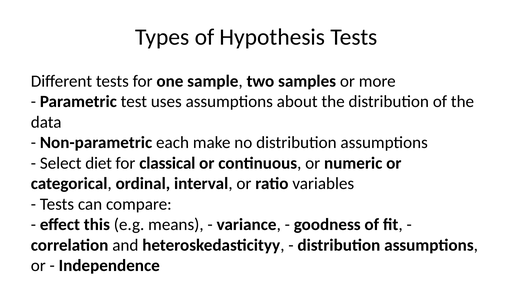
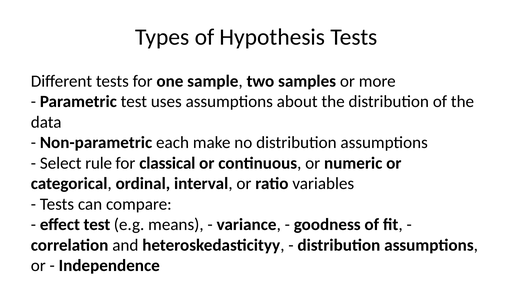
diet: diet -> rule (99, 163)
effect this: this -> test (97, 225)
